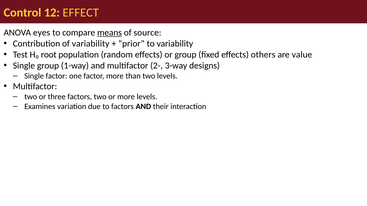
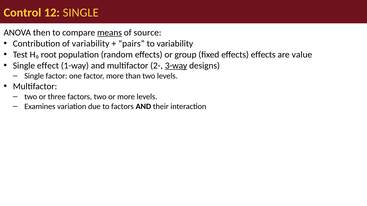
12 EFFECT: EFFECT -> SINGLE (81, 13)
eyes: eyes -> then (42, 33)
prior: prior -> pairs (131, 44)
effects others: others -> effects (263, 55)
Single group: group -> effect (48, 66)
3-way underline: none -> present (176, 66)
